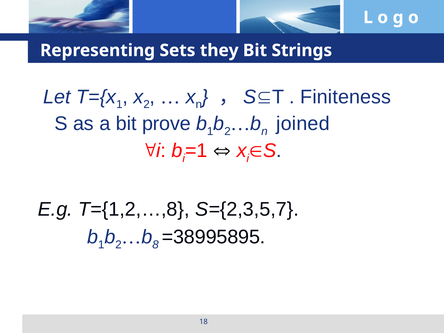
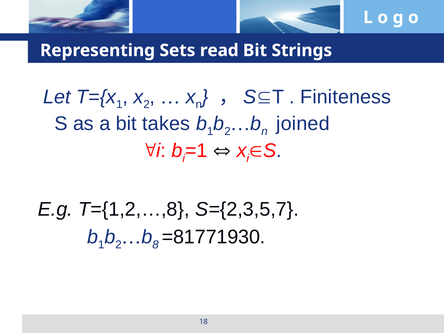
they: they -> read (219, 50)
prove: prove -> takes (166, 124)
=38995895: =38995895 -> =81771930 (214, 237)
